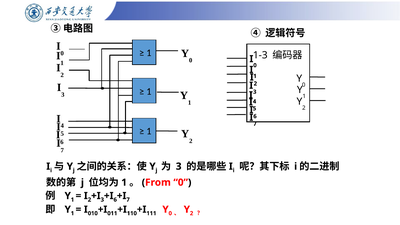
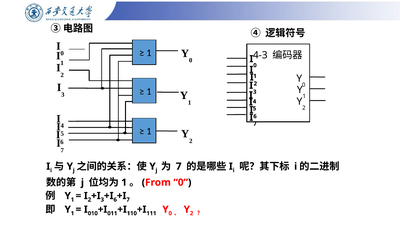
1-3: 1-3 -> 4-3 (260, 55)
3: 3 -> 7 (179, 166)
